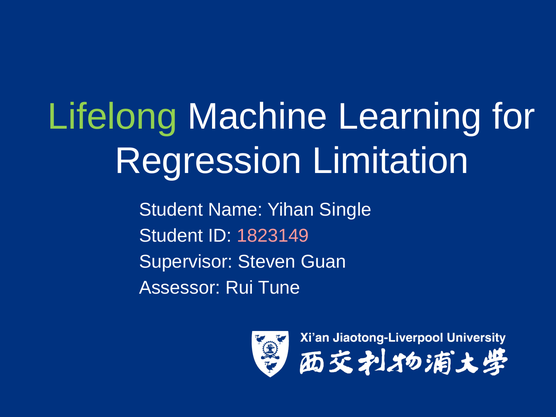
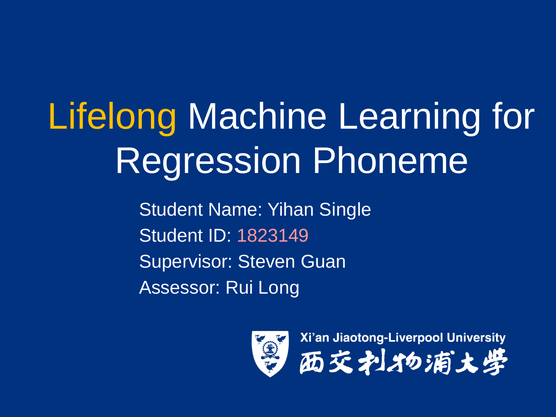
Lifelong colour: light green -> yellow (112, 117)
Limitation: Limitation -> Phoneme (391, 161)
Tune: Tune -> Long (279, 288)
